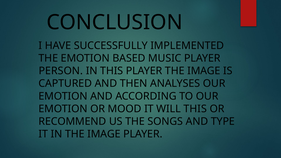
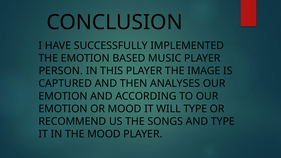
WILL THIS: THIS -> TYPE (195, 109)
IN THE IMAGE: IMAGE -> MOOD (104, 134)
